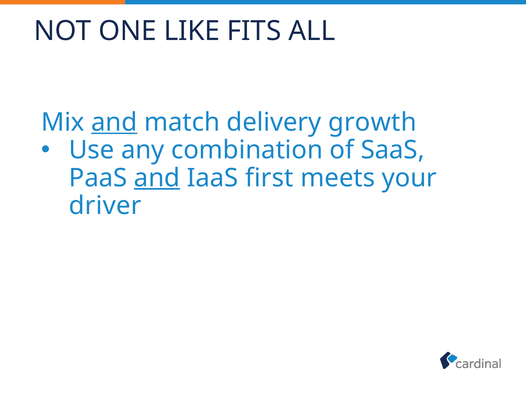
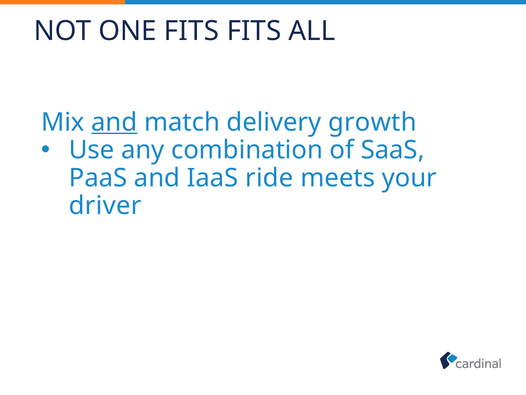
ONE LIKE: LIKE -> FITS (192, 31)
and underline: present -> none (157, 178)
first: first -> ride (269, 178)
